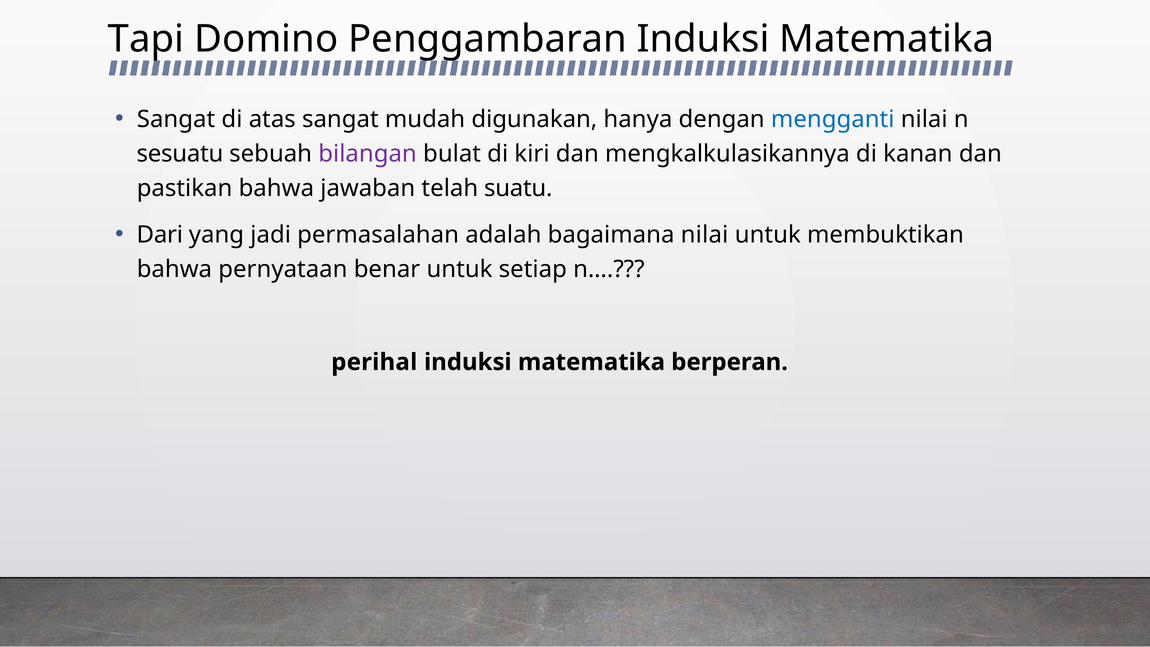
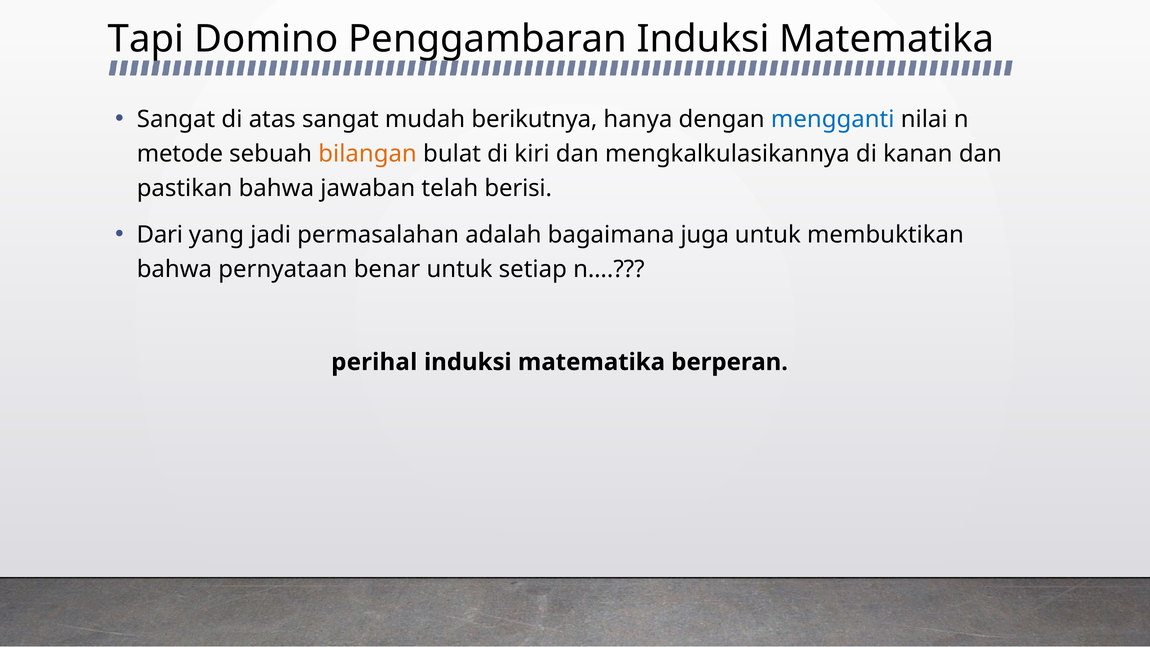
digunakan: digunakan -> berikutnya (534, 119)
sesuatu: sesuatu -> metode (180, 154)
bilangan colour: purple -> orange (368, 154)
suatu: suatu -> berisi (518, 188)
bagaimana nilai: nilai -> juga (705, 235)
